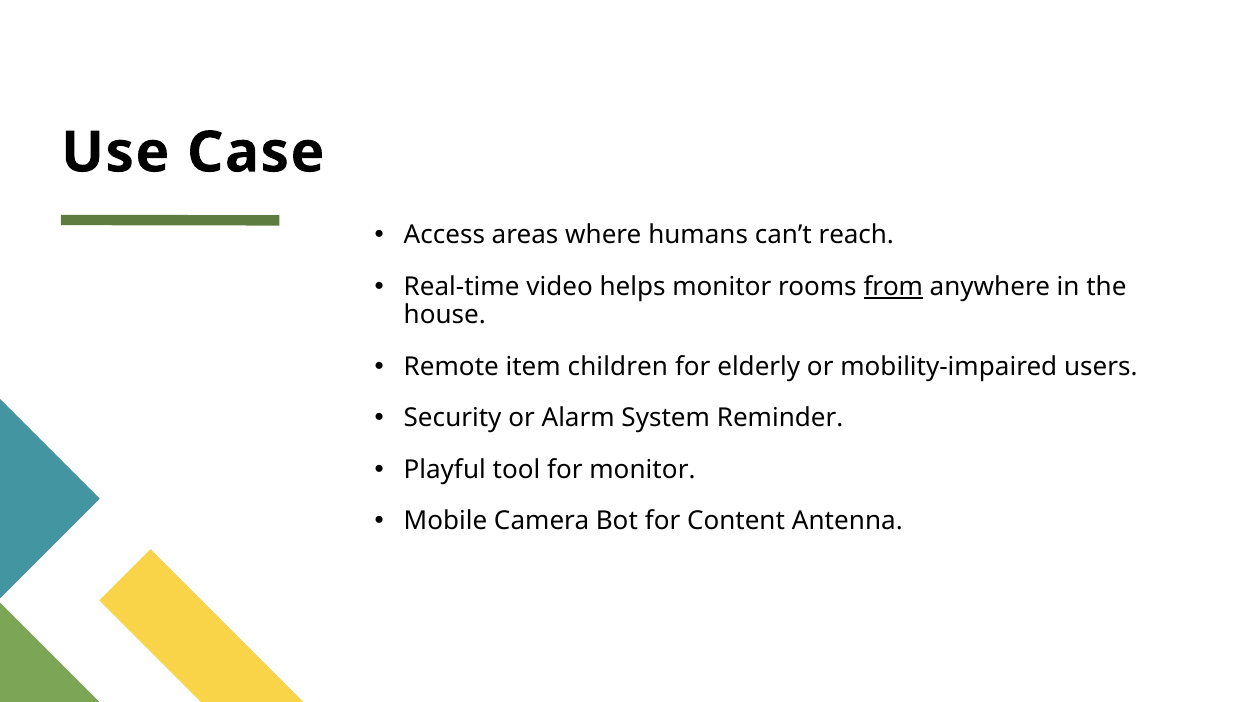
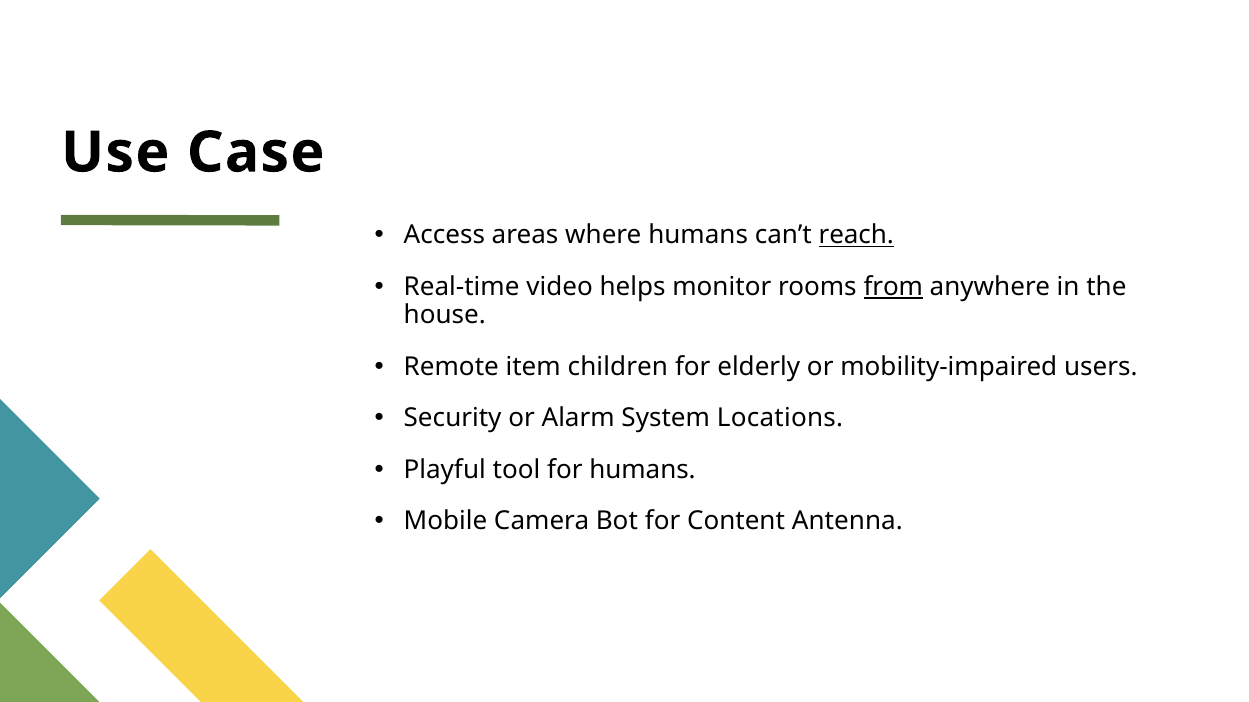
reach underline: none -> present (856, 236)
Reminder: Reminder -> Locations (780, 418)
for monitor: monitor -> humans (643, 470)
